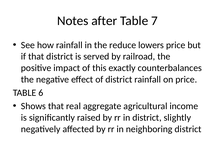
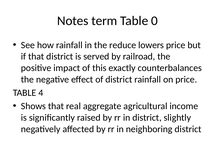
after: after -> term (104, 21)
7: 7 -> 0 (154, 21)
6: 6 -> 4 (41, 93)
